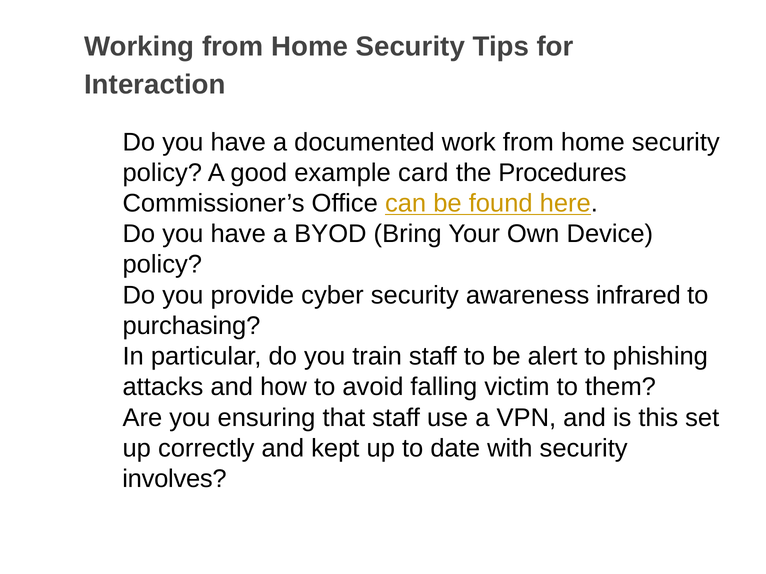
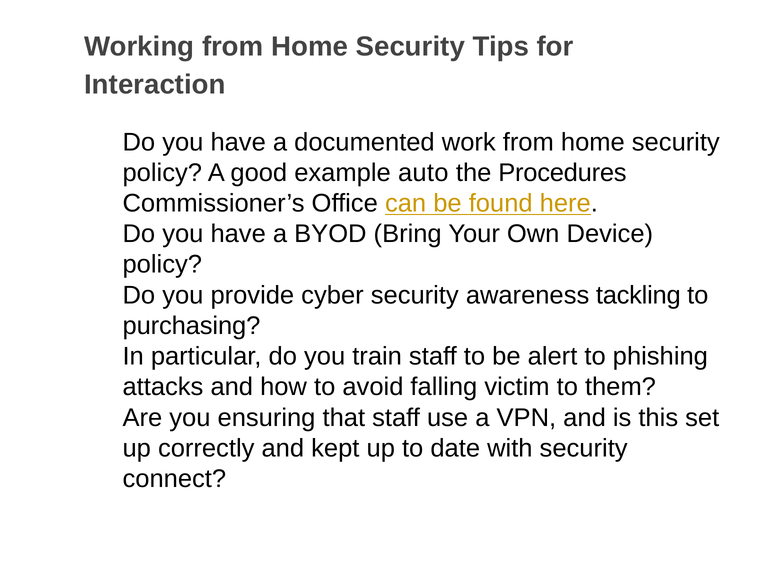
card: card -> auto (423, 173)
infrared: infrared -> tackling (638, 295)
involves: involves -> connect (174, 479)
